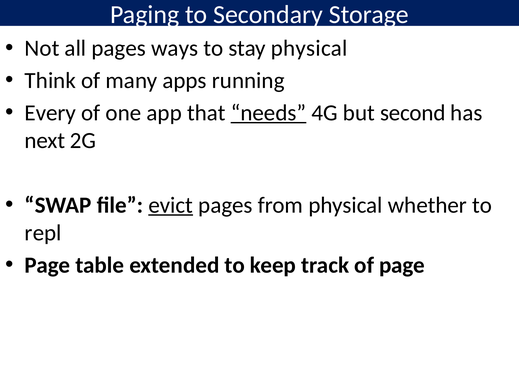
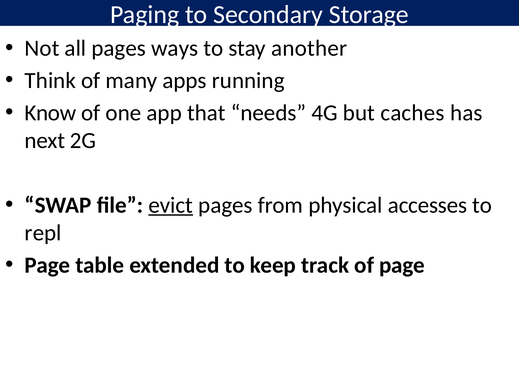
stay physical: physical -> another (309, 48)
Every: Every -> Know (50, 113)
needs underline: present -> none (268, 113)
second: second -> caches (413, 113)
whether: whether -> accesses (427, 205)
